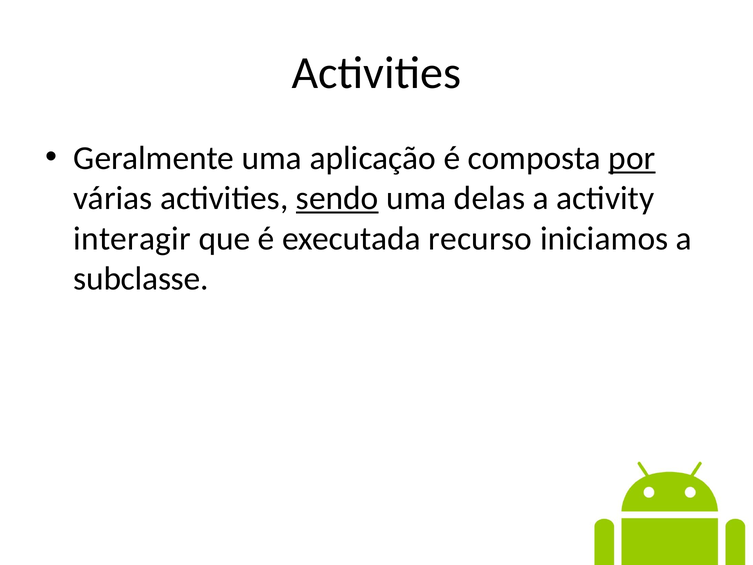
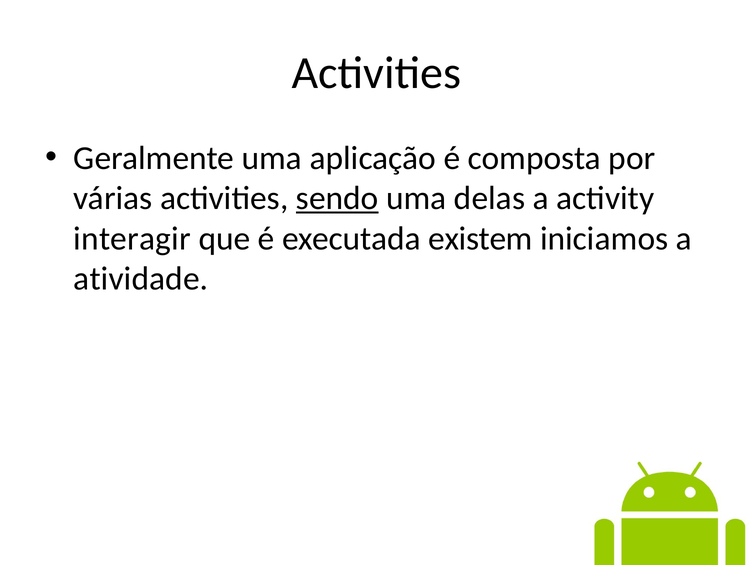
por underline: present -> none (632, 158)
recurso: recurso -> existem (481, 238)
subclasse: subclasse -> atividade (141, 279)
